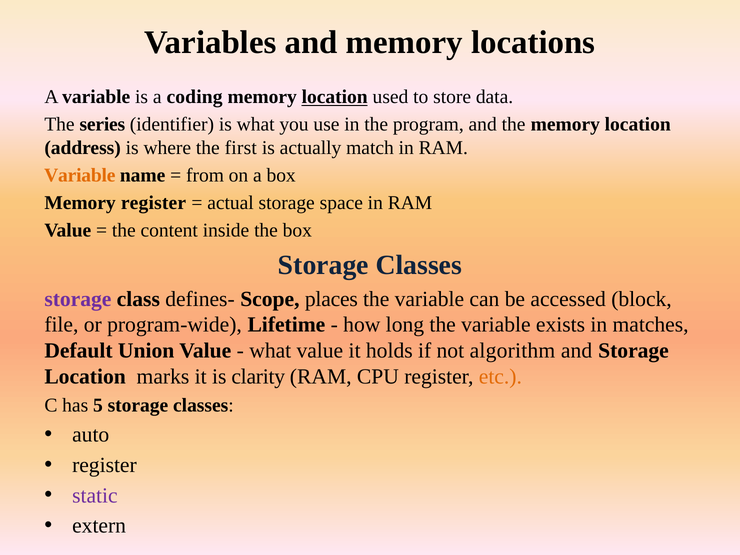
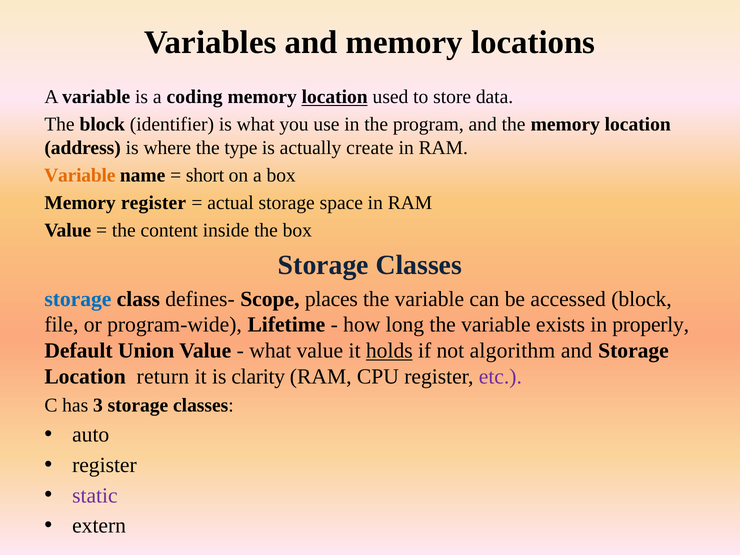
The series: series -> block (102, 124)
first: first -> type (241, 148)
match: match -> create (370, 148)
from: from -> short (205, 175)
storage colour: purple -> blue (78, 299)
matches: matches -> properly (651, 325)
holds underline: none -> present (389, 351)
marks: marks -> return (163, 377)
etc colour: orange -> purple (500, 377)
5: 5 -> 3 (98, 405)
